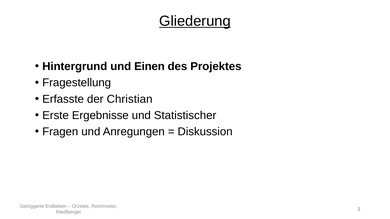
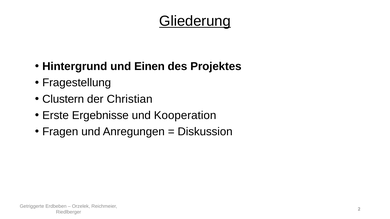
Erfasste: Erfasste -> Clustern (63, 99)
Statistischer: Statistischer -> Kooperation (185, 116)
